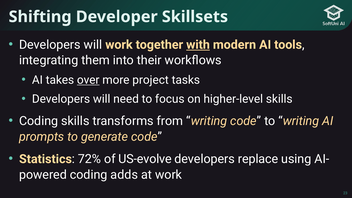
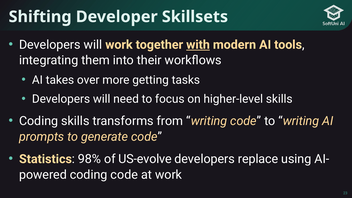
over underline: present -> none (88, 80)
project: project -> getting (151, 80)
72%: 72% -> 98% (90, 159)
coding adds: adds -> code (124, 175)
